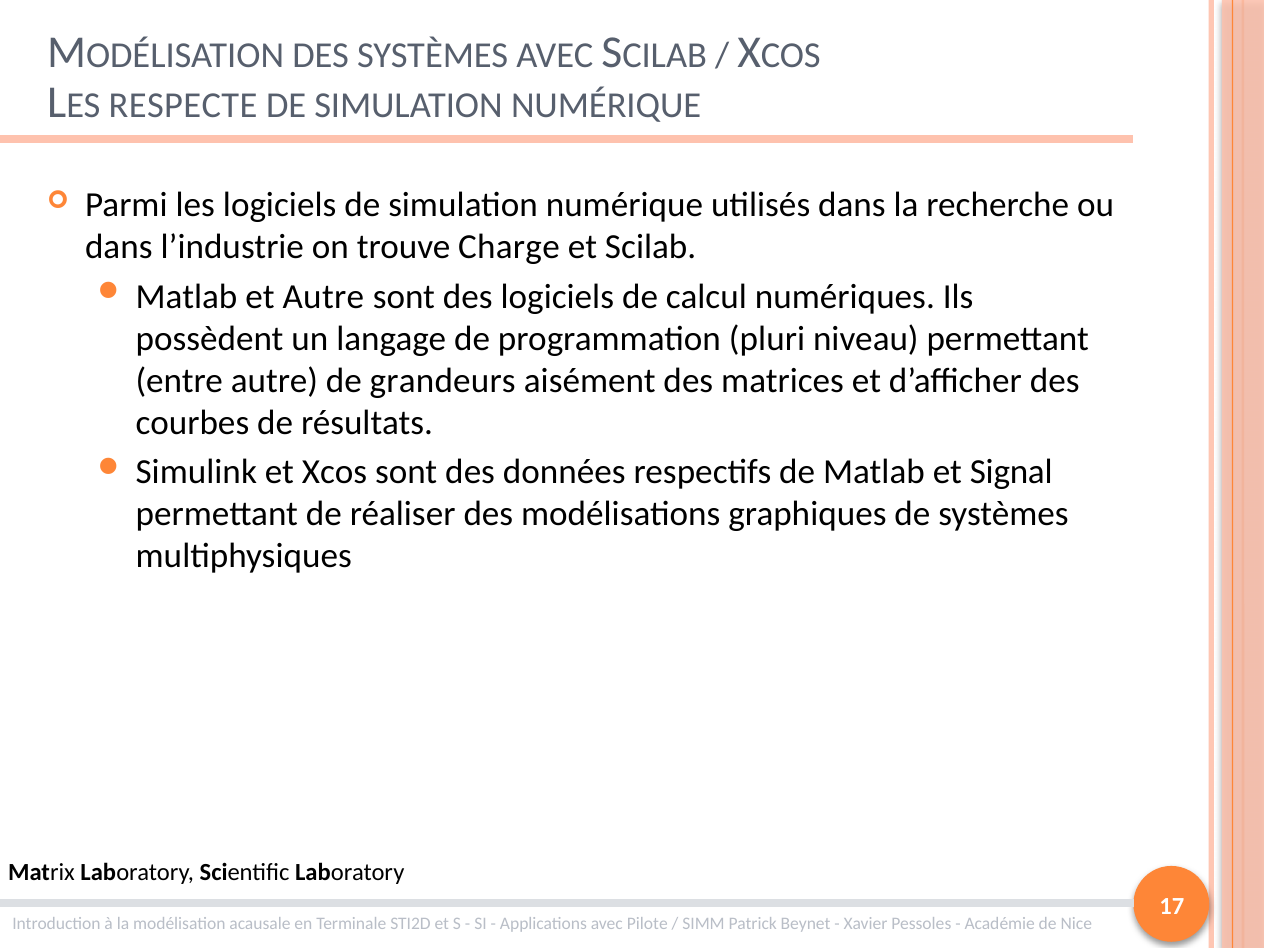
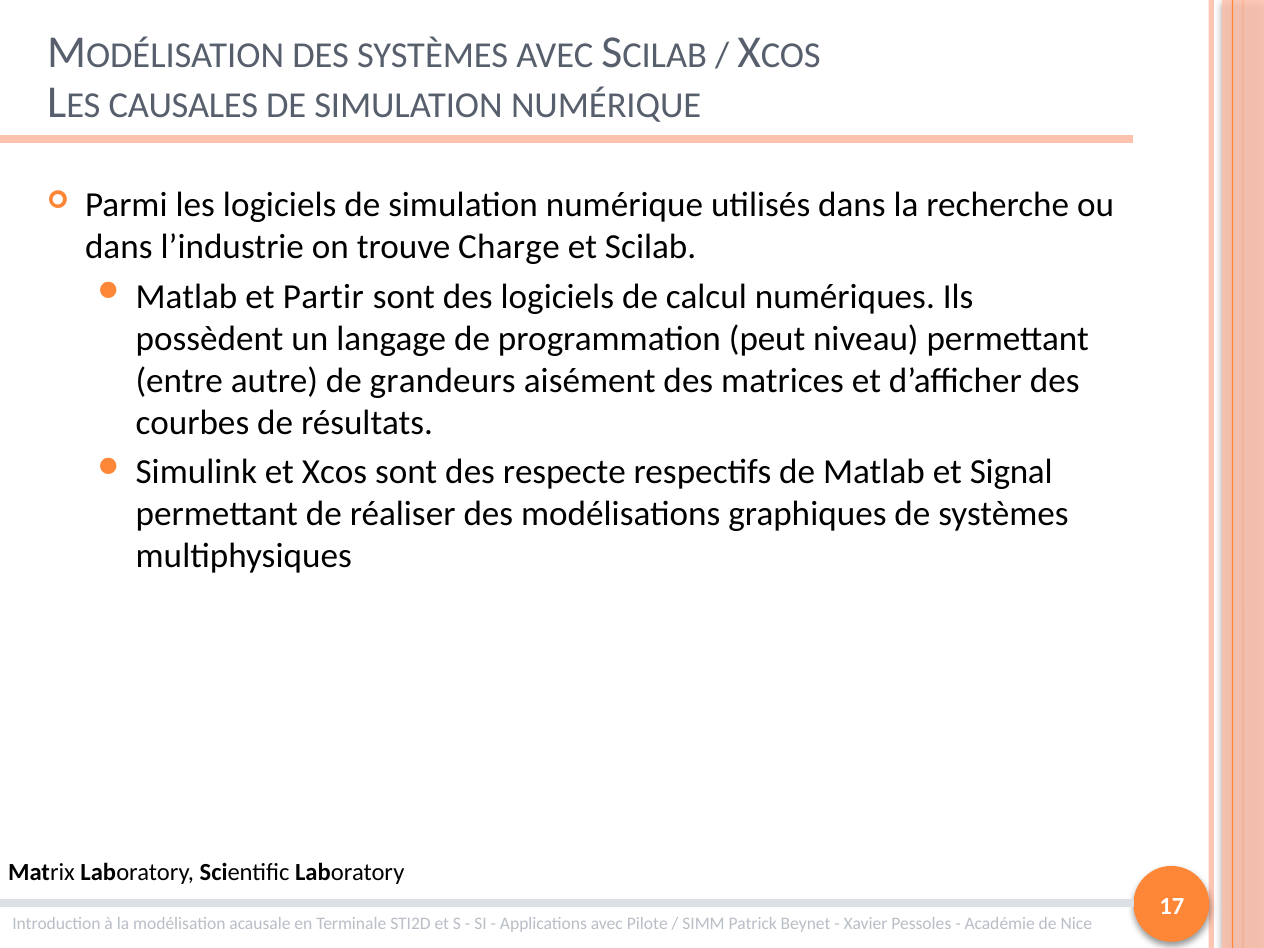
RESPECTE: RESPECTE -> CAUSALES (183, 105)
et Autre: Autre -> Partir (323, 296)
pluri: pluri -> peut (767, 339)
données: données -> respecte (564, 472)
